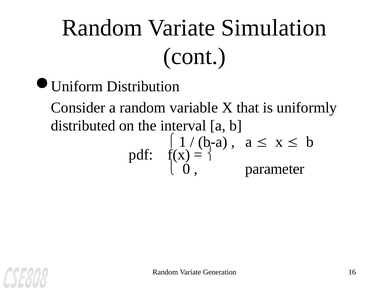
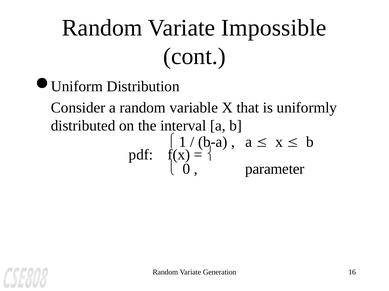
Simulation: Simulation -> Impossible (274, 28)
